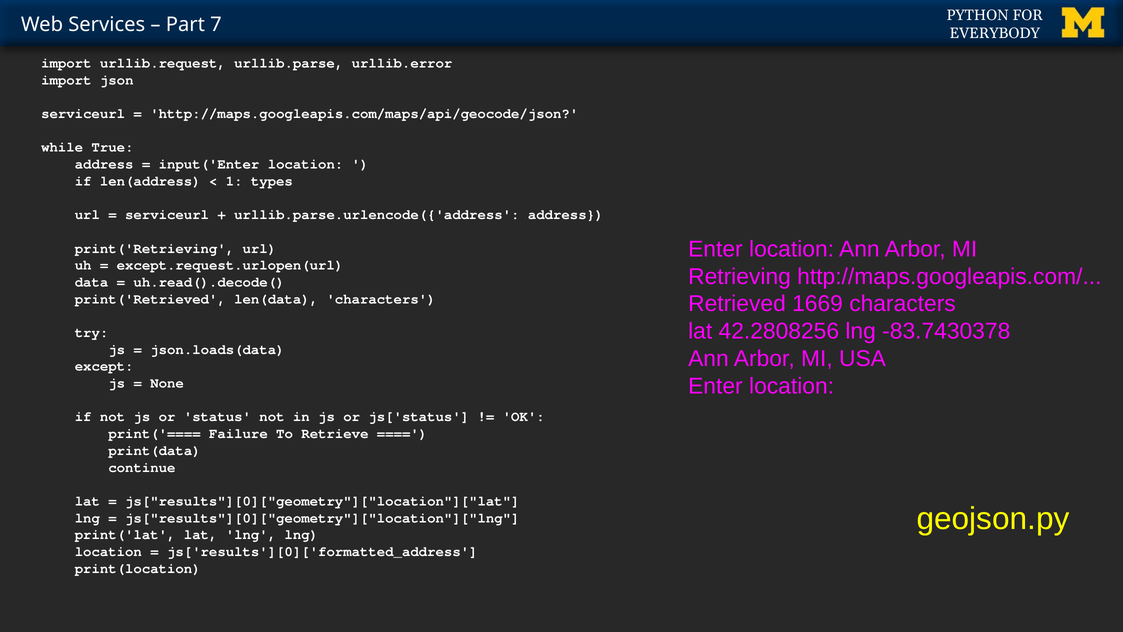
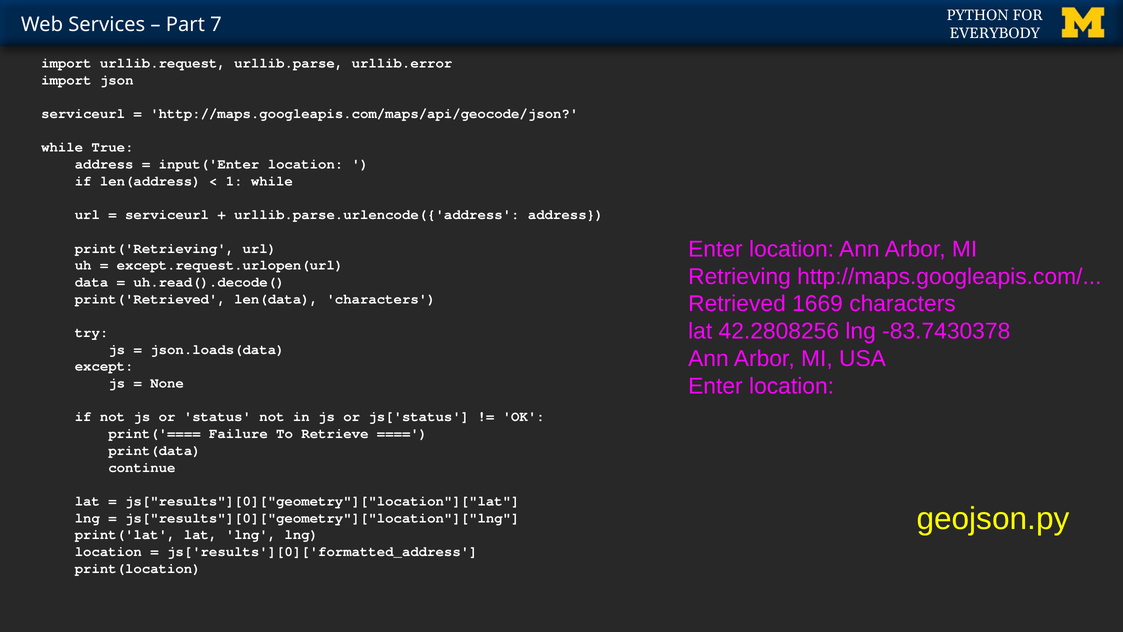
1 types: types -> while (272, 181)
